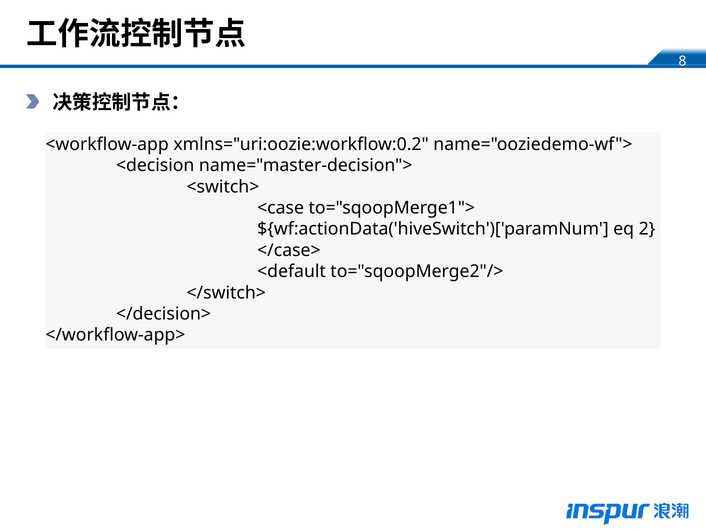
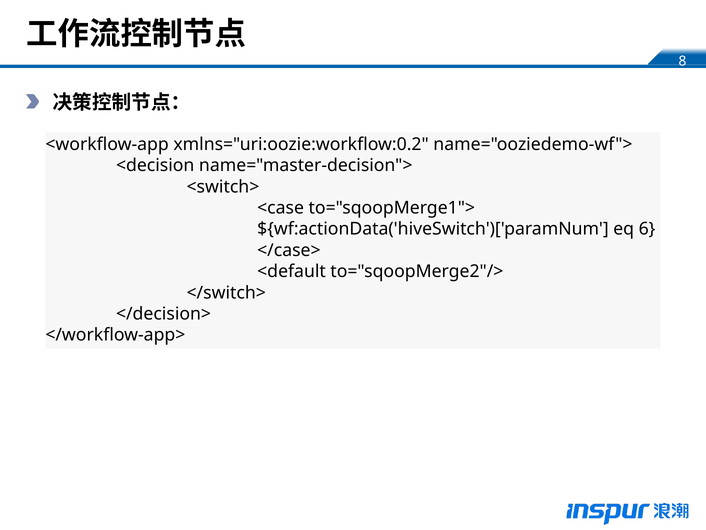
2: 2 -> 6 (647, 229)
